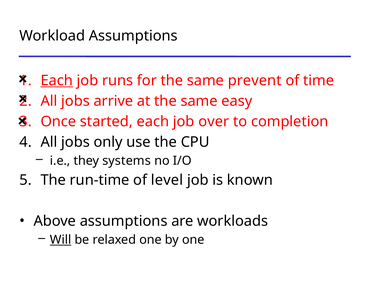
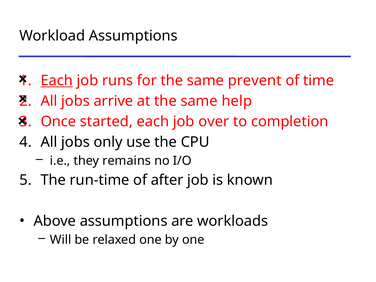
easy: easy -> help (237, 101)
systems: systems -> remains (127, 161)
level: level -> after (167, 180)
Will underline: present -> none (61, 240)
